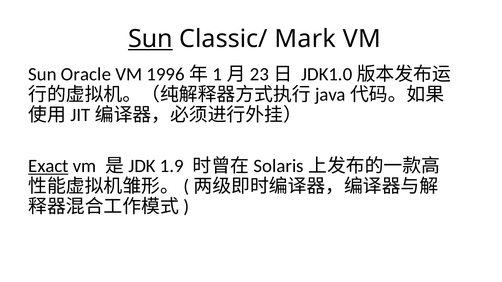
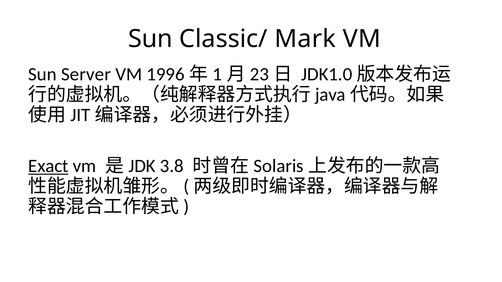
Sun underline: present -> none (150, 39)
Oracle: Oracle -> Server (86, 74)
1.9: 1.9 -> 3.8 (172, 166)
